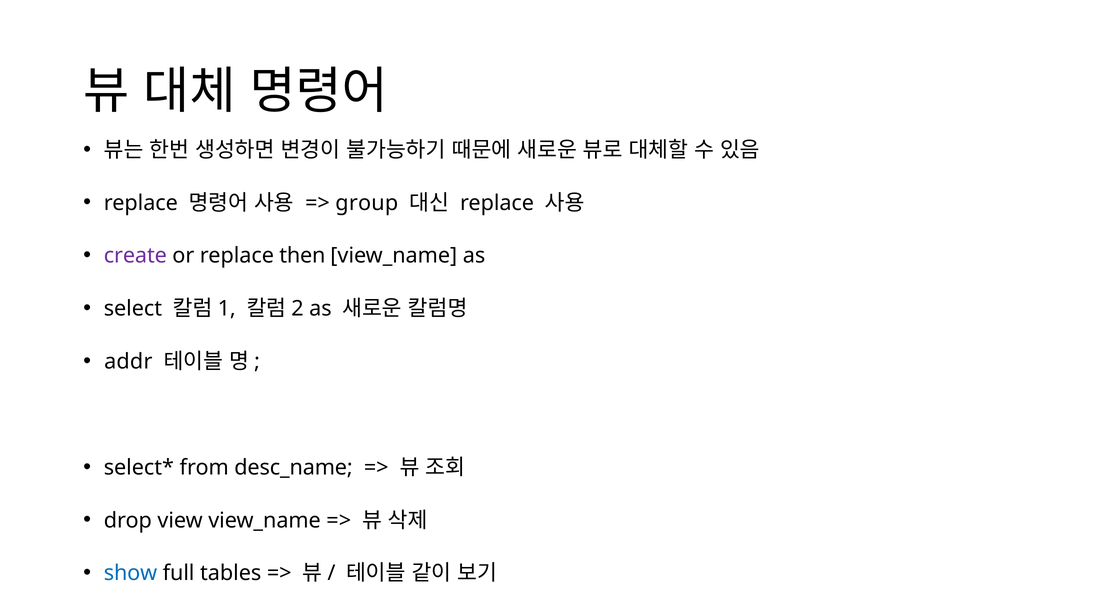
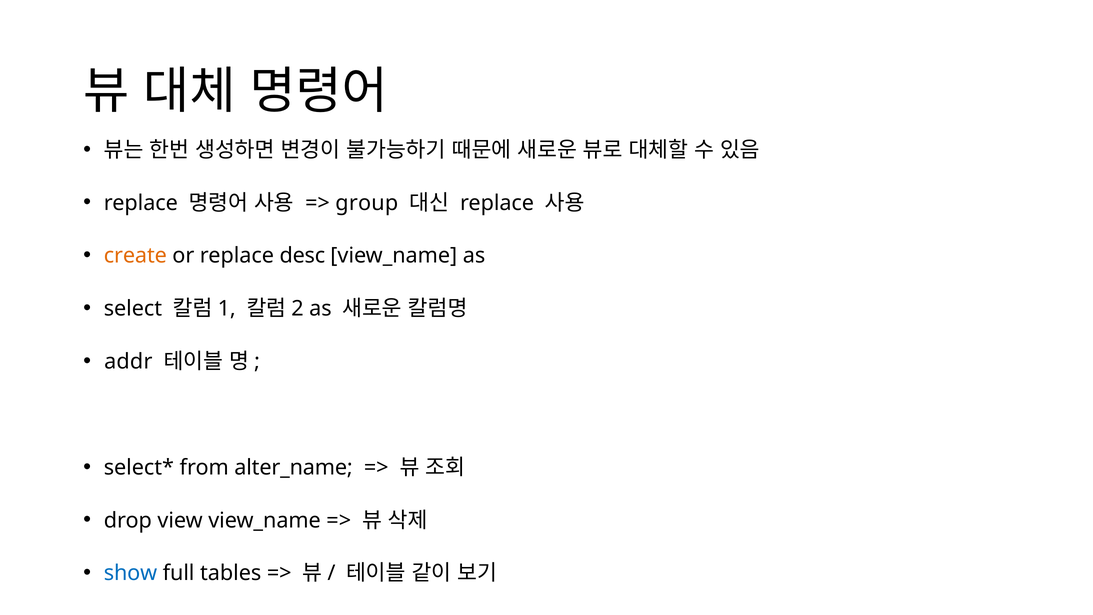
create colour: purple -> orange (135, 256)
then: then -> desc (302, 256)
desc_name: desc_name -> alter_name (294, 467)
